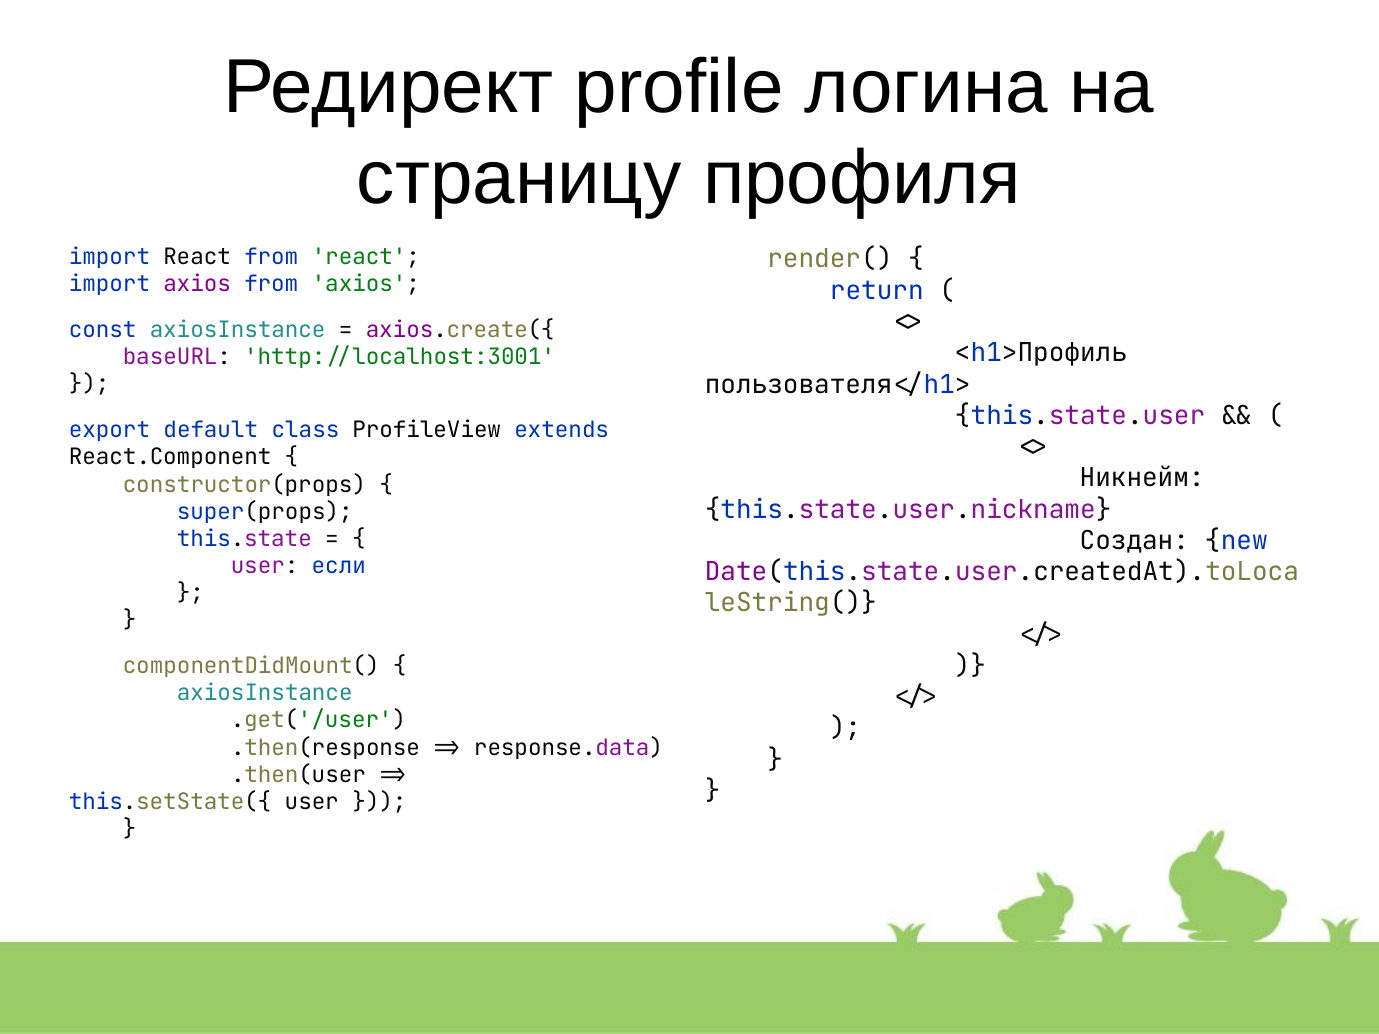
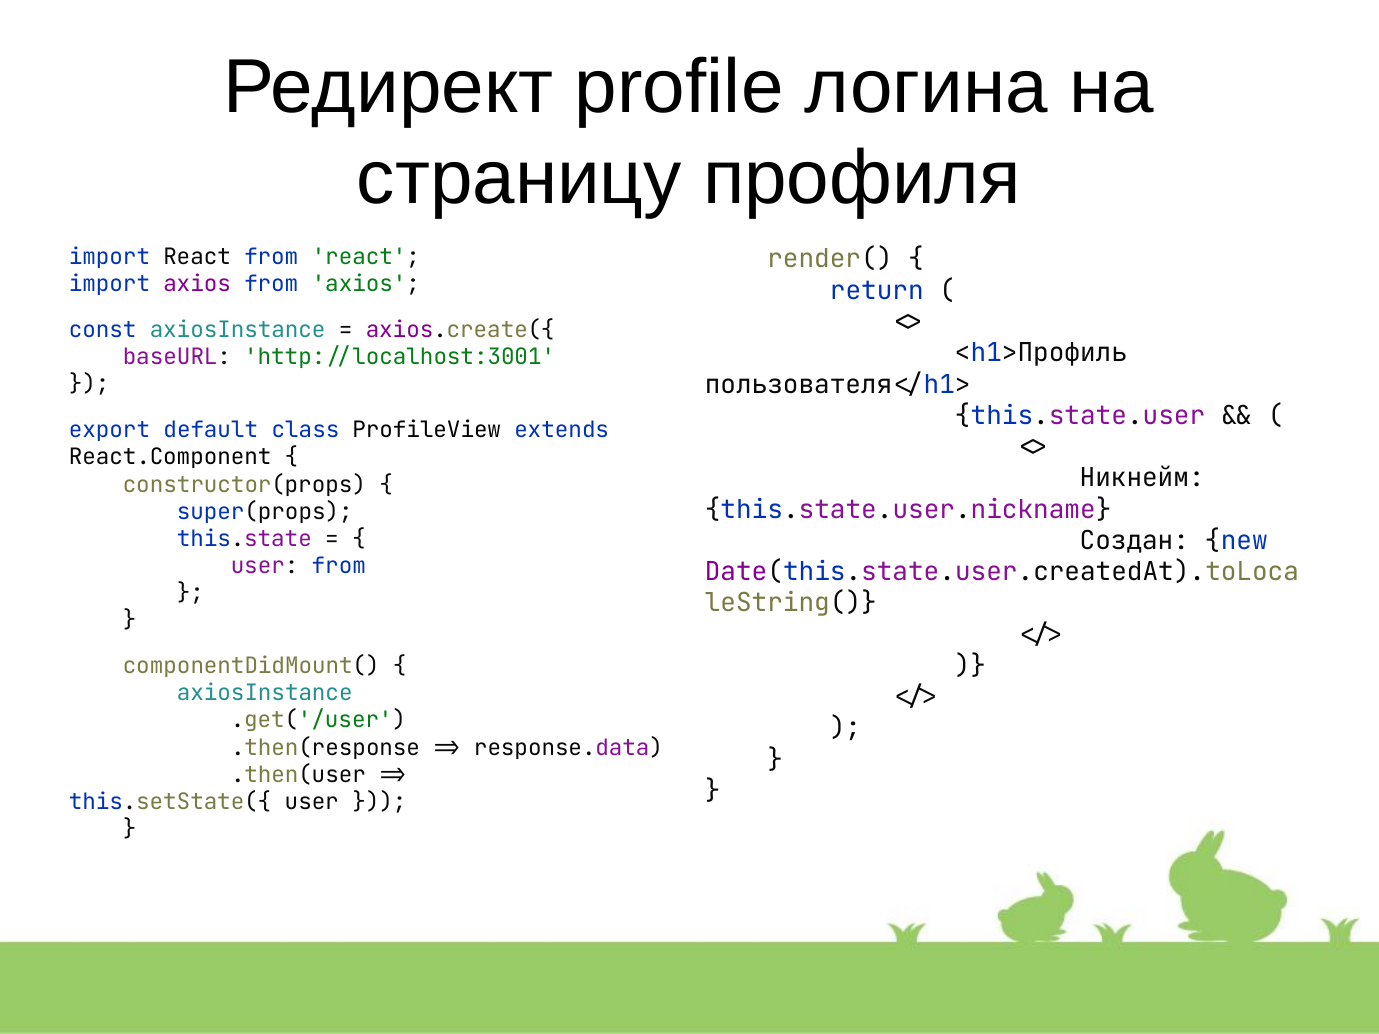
user если: если -> from (339, 566)
